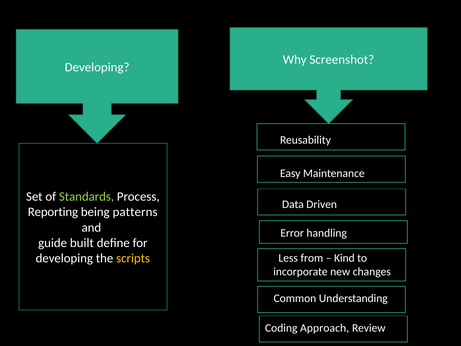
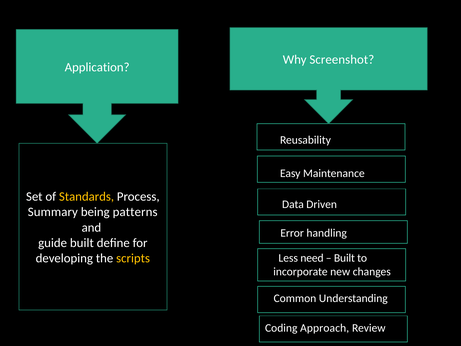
Developing: Developing -> Application (97, 67)
Standards colour: light green -> yellow (87, 197)
Reporting: Reporting -> Summary (53, 212)
from: from -> need (312, 258)
Kind: Kind -> Built (344, 258)
